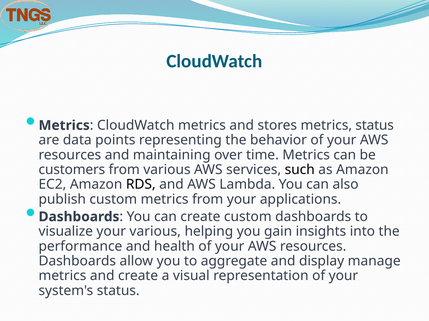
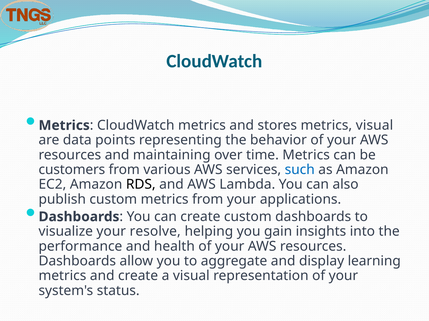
metrics status: status -> visual (374, 126)
such colour: black -> blue (300, 170)
your various: various -> resolve (155, 232)
manage: manage -> learning (374, 262)
